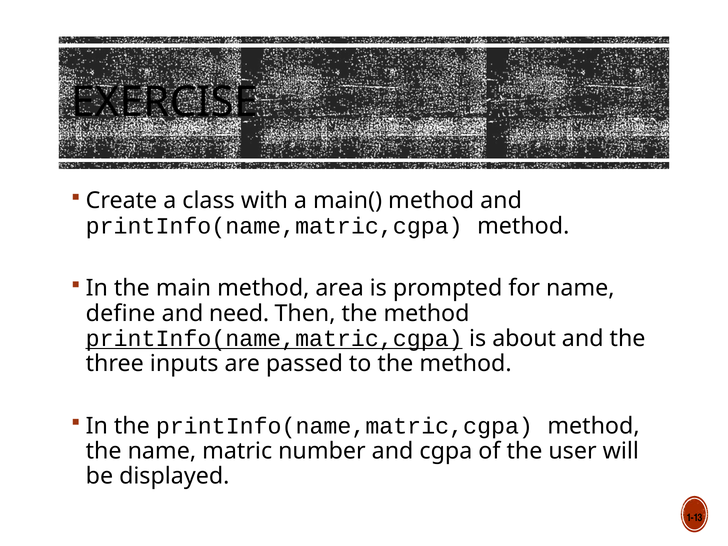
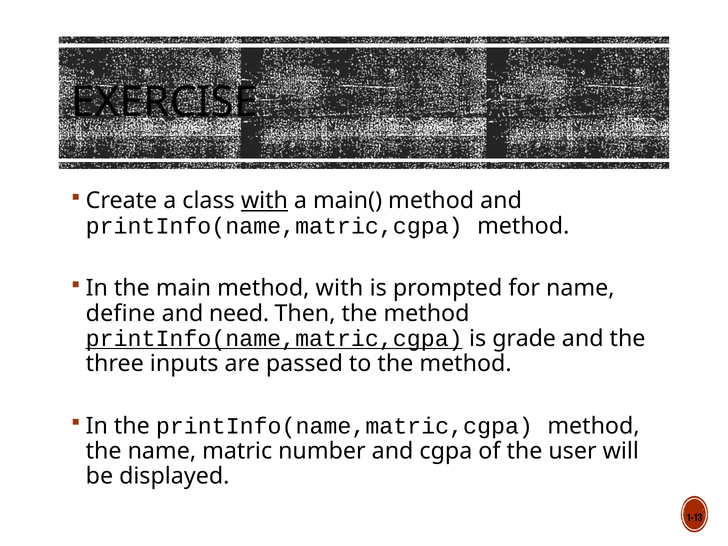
with underline: none -> present (264, 201)
method area: area -> with (339, 288)
about: about -> grade (524, 338)
